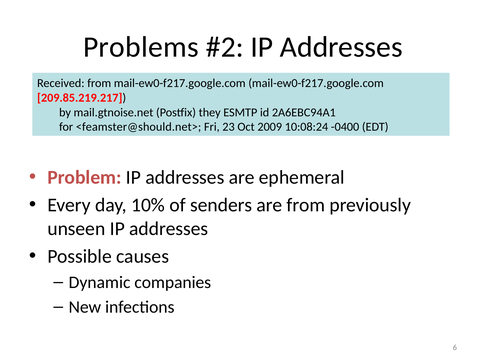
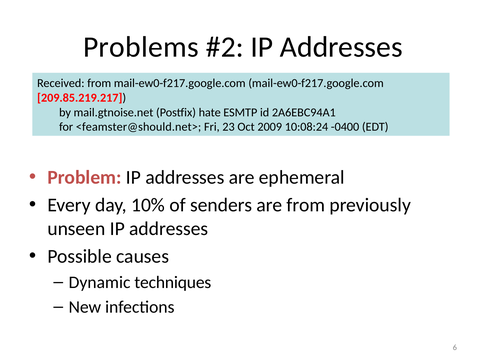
they: they -> hate (210, 113)
companies: companies -> techniques (173, 283)
